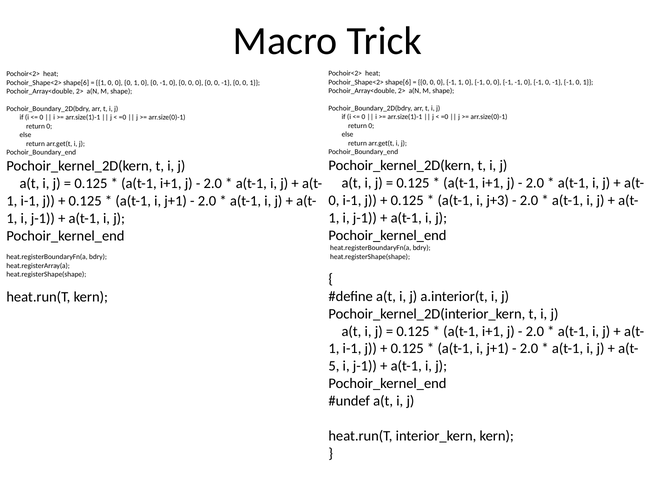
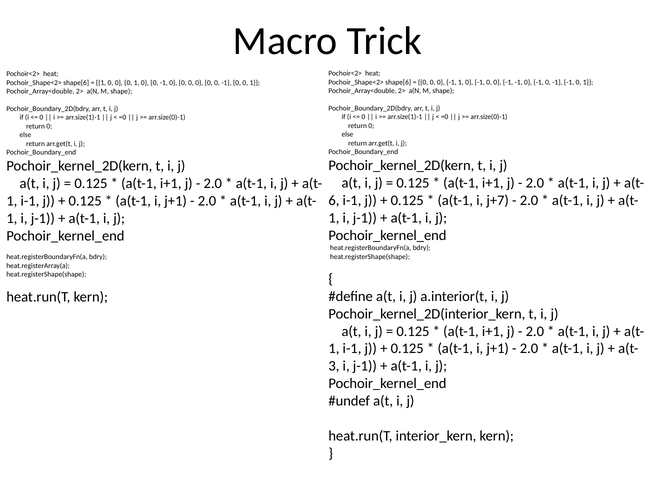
0: 0 -> 6 (334, 201)
j+3: j+3 -> j+7 (498, 201)
5: 5 -> 3 (334, 366)
